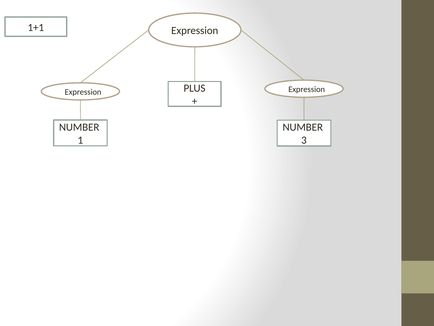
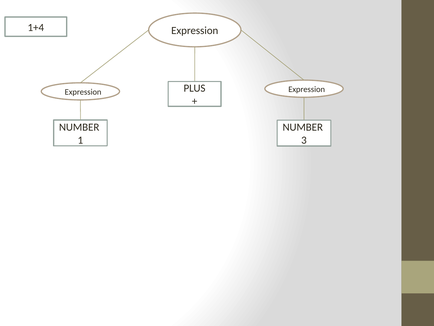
1+1: 1+1 -> 1+4 (36, 27)
